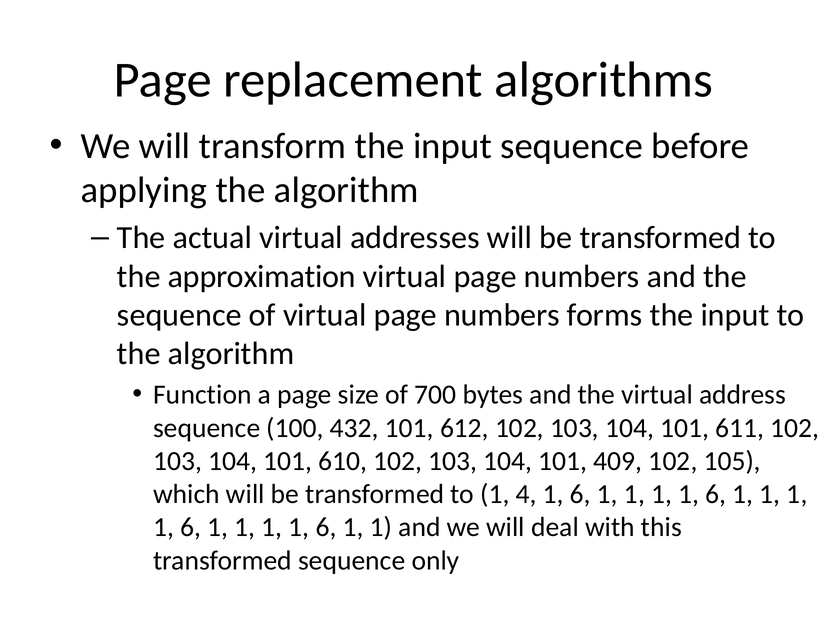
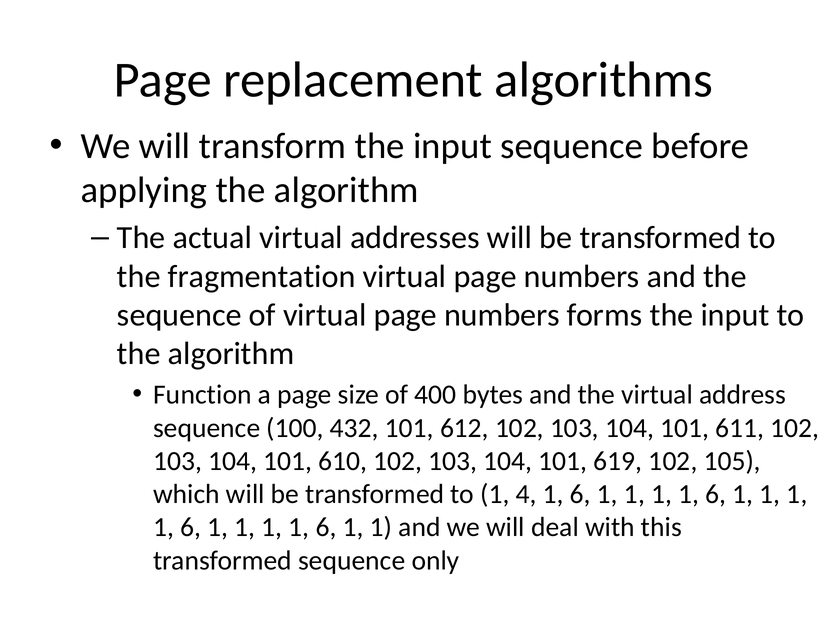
approximation: approximation -> fragmentation (262, 276)
700: 700 -> 400 (435, 395)
409: 409 -> 619 (618, 461)
